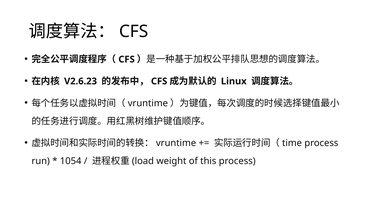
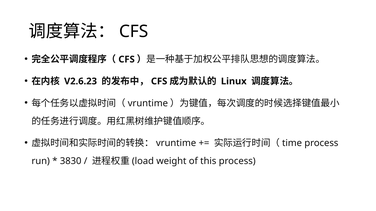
1054: 1054 -> 3830 (71, 161)
